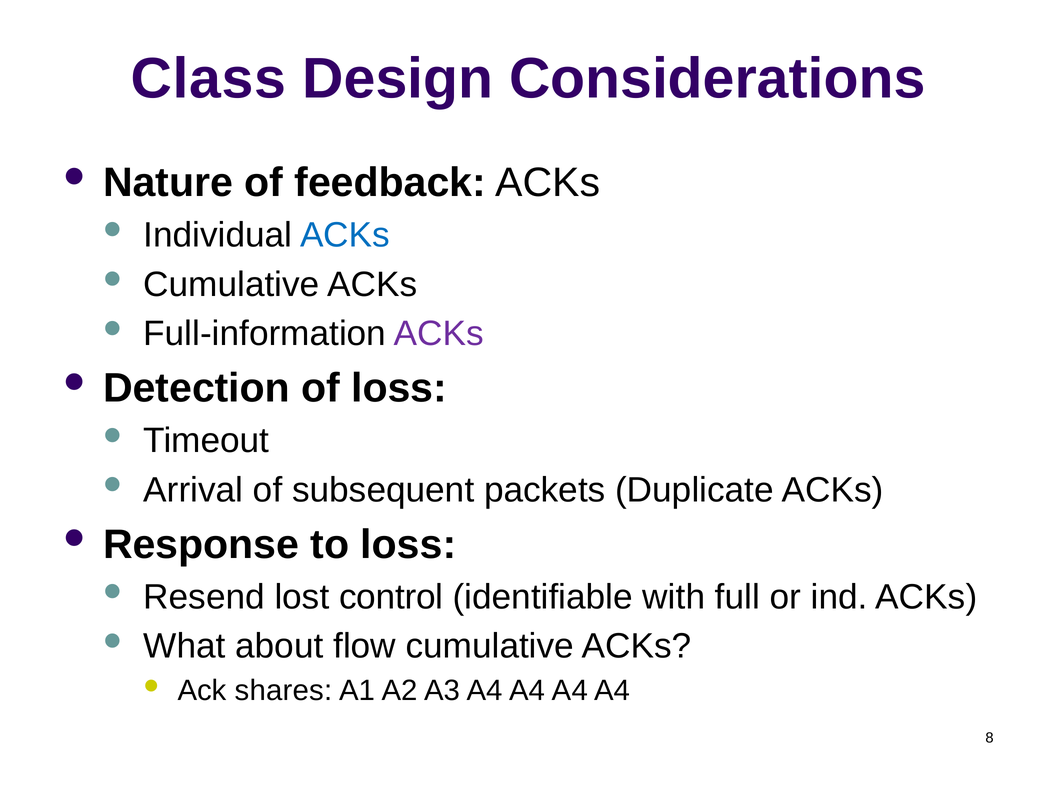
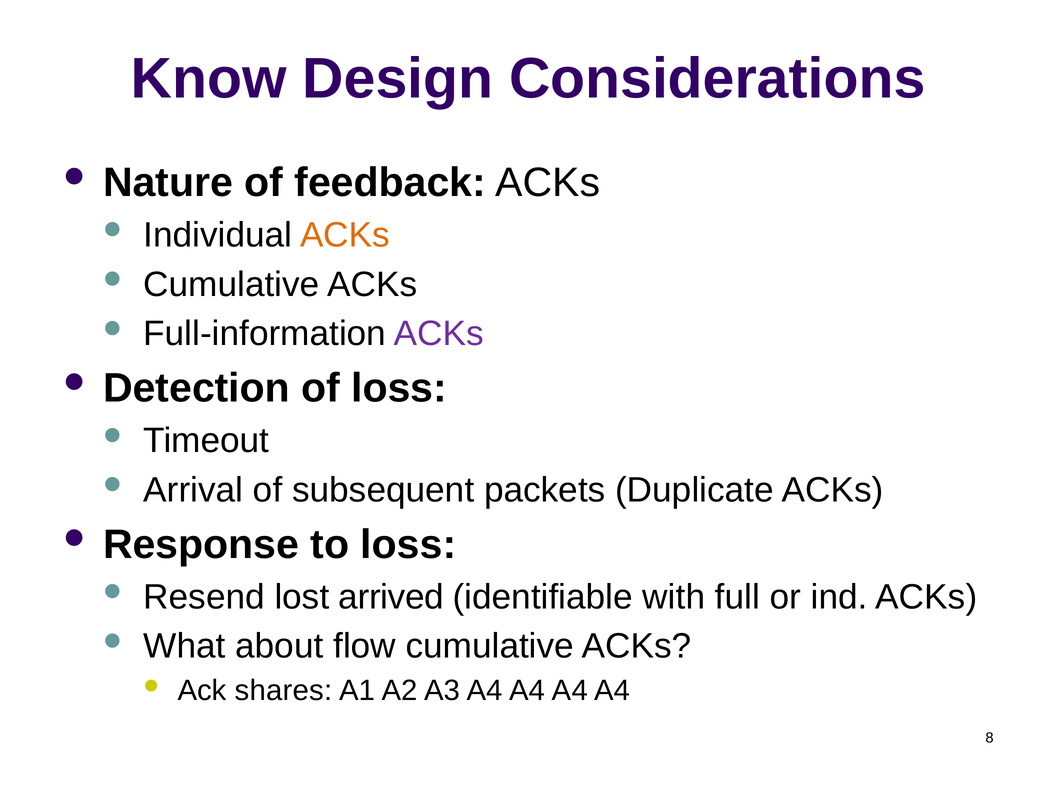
Class: Class -> Know (209, 79)
ACKs colour: blue -> orange (345, 235)
control: control -> arrived (391, 597)
